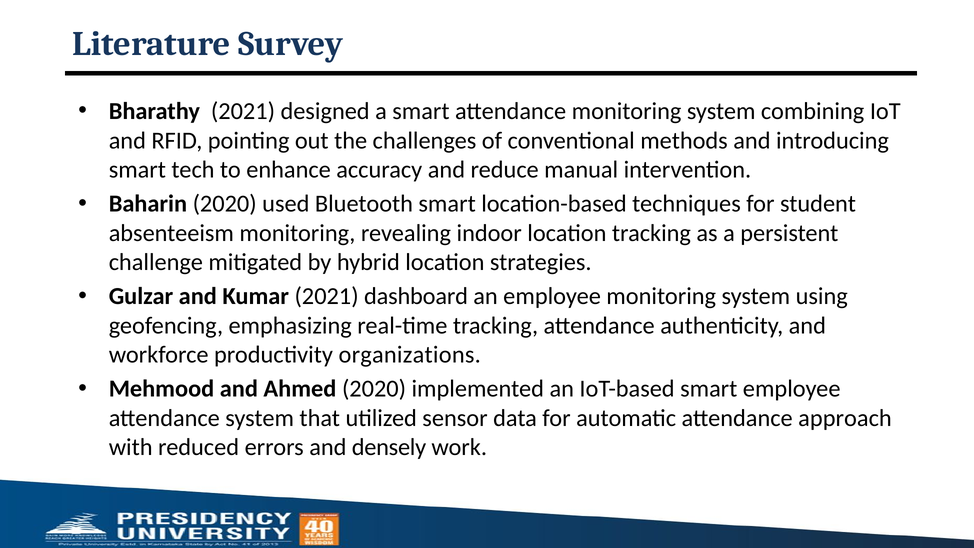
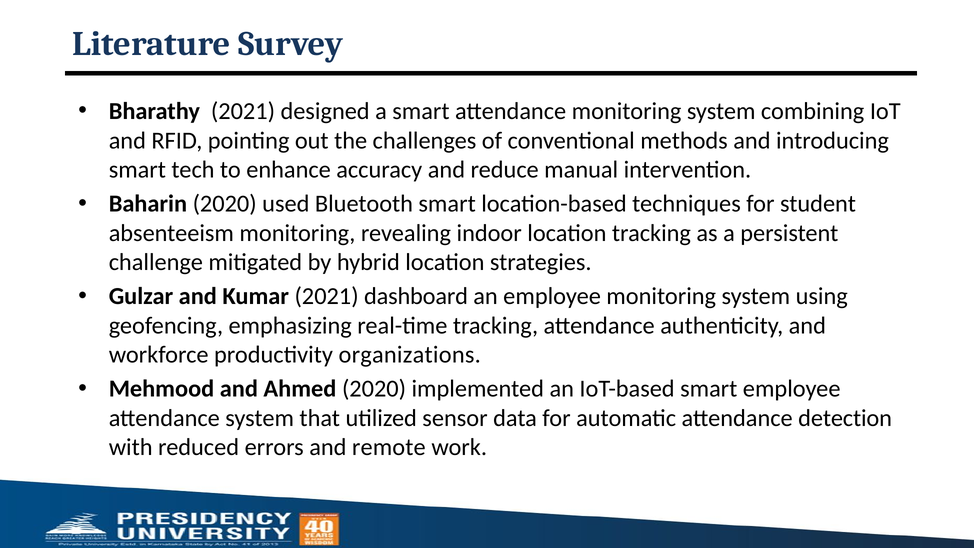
approach: approach -> detection (845, 418)
densely: densely -> remote (389, 447)
